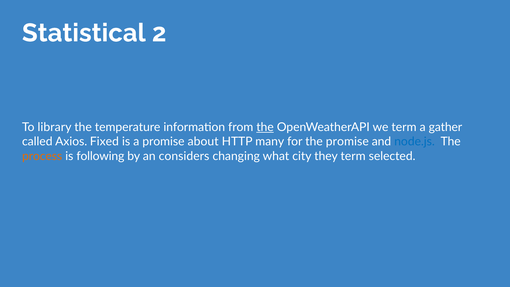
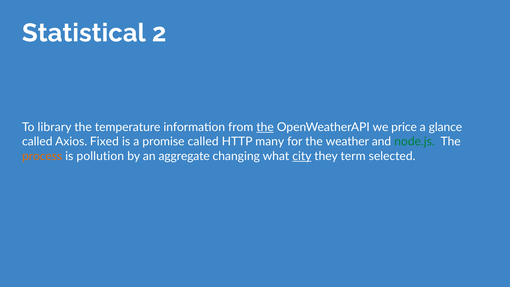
we term: term -> price (404, 127)
gather: gather -> glance (445, 127)
promise about: about -> called (203, 142)
the promise: promise -> weather (347, 142)
node.js colour: blue -> green (415, 142)
following: following -> pollution (100, 156)
considers: considers -> aggregate (184, 156)
city underline: none -> present (302, 156)
